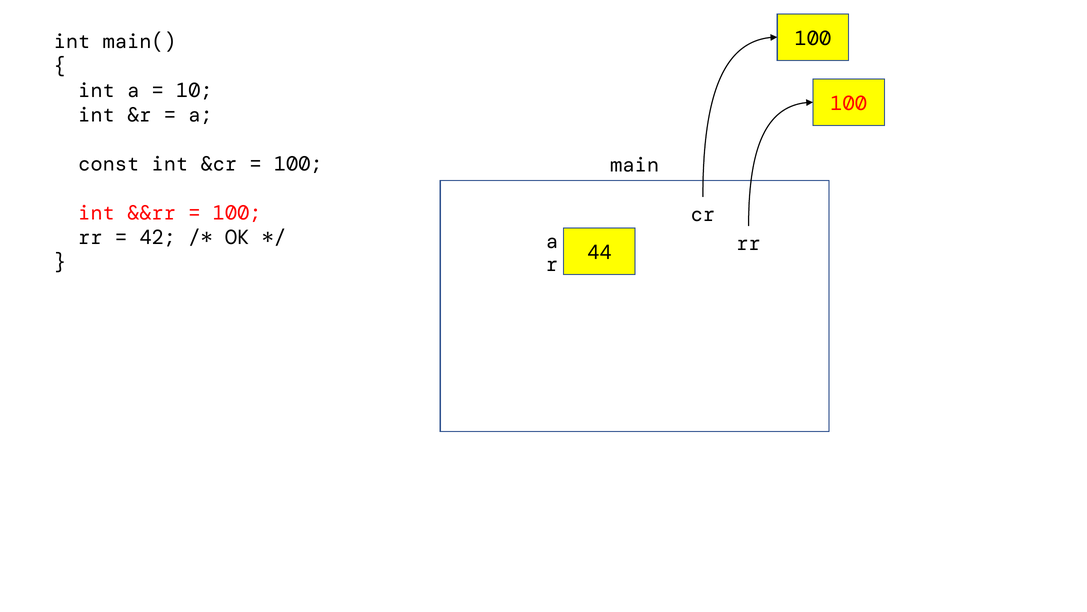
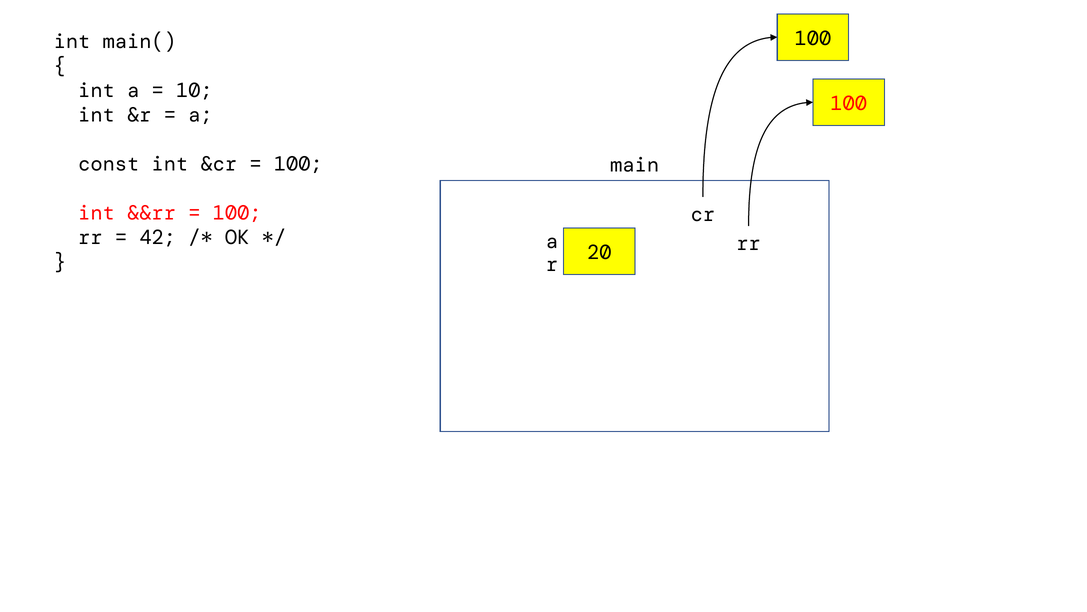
44: 44 -> 20 (599, 252)
